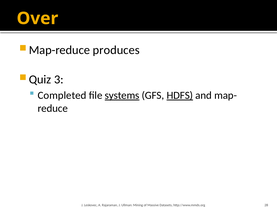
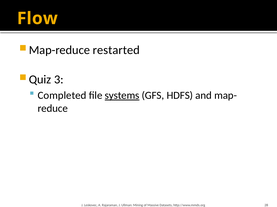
Over: Over -> Flow (37, 18)
produces: produces -> restarted (116, 50)
HDFS underline: present -> none (180, 96)
